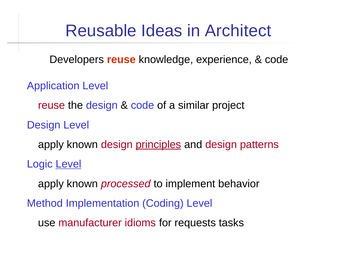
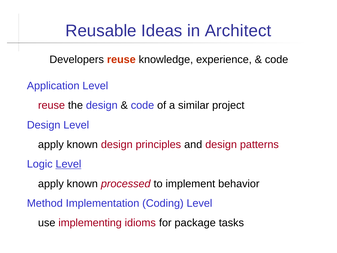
principles underline: present -> none (158, 144)
manufacturer: manufacturer -> implementing (90, 223)
requests: requests -> package (195, 223)
